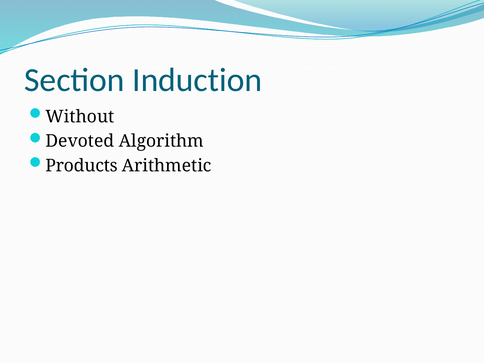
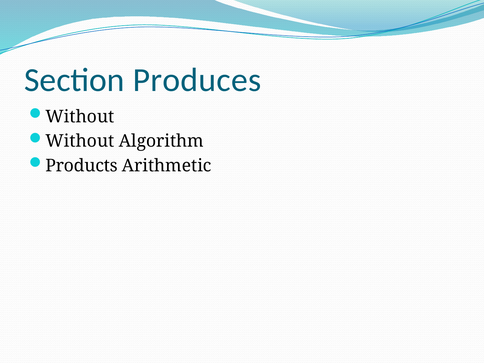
Induction: Induction -> Produces (197, 80)
Devoted: Devoted -> Without (80, 141)
